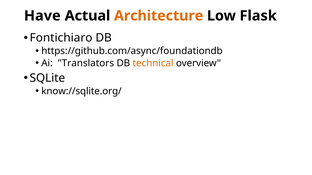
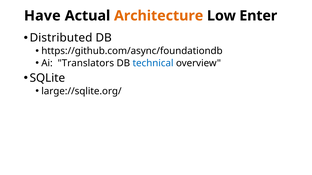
Flask: Flask -> Enter (258, 16)
Fontichiaro: Fontichiaro -> Distributed (61, 38)
technical colour: orange -> blue (153, 63)
know://sqlite.org/: know://sqlite.org/ -> large://sqlite.org/ (81, 91)
